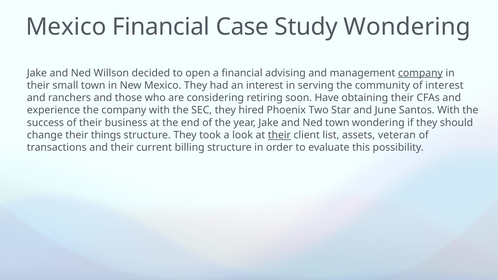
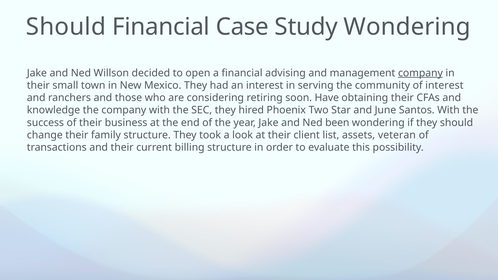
Mexico: Mexico -> Should (66, 27)
experience: experience -> knowledge (54, 110)
Ned town: town -> been (337, 123)
things: things -> family (106, 135)
their underline: present -> none (279, 135)
